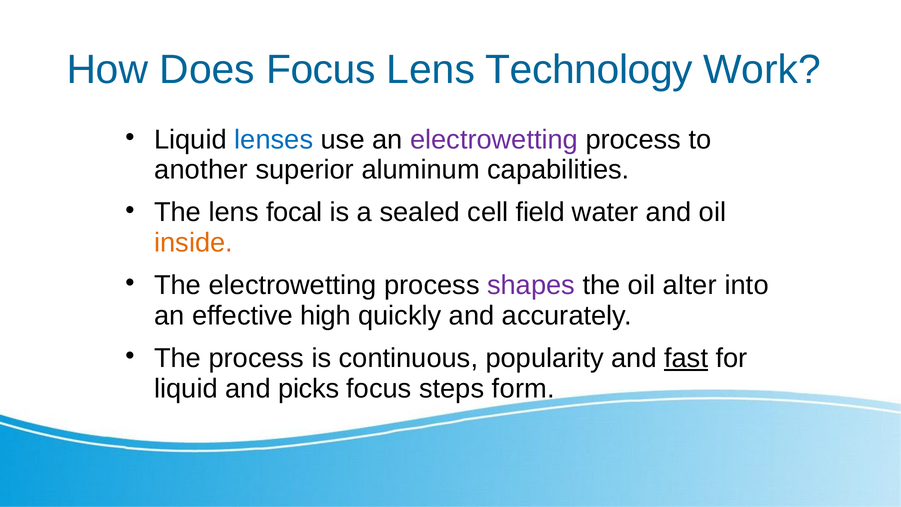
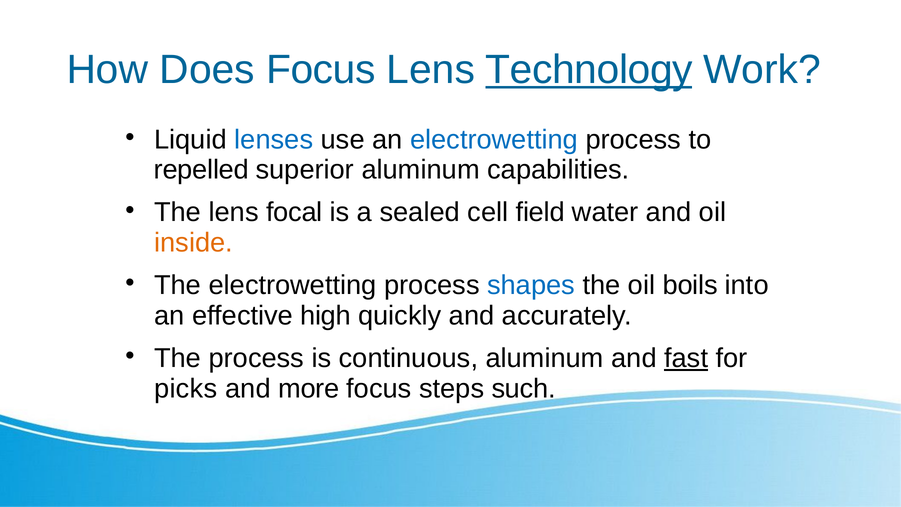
Technology underline: none -> present (589, 70)
electrowetting colour: purple -> blue (494, 140)
another: another -> repelled (201, 170)
shapes colour: purple -> blue (531, 285)
alter: alter -> boils (690, 285)
continuous popularity: popularity -> aluminum (545, 358)
liquid: liquid -> picks (186, 389)
picks: picks -> more (309, 389)
form: form -> such (524, 389)
